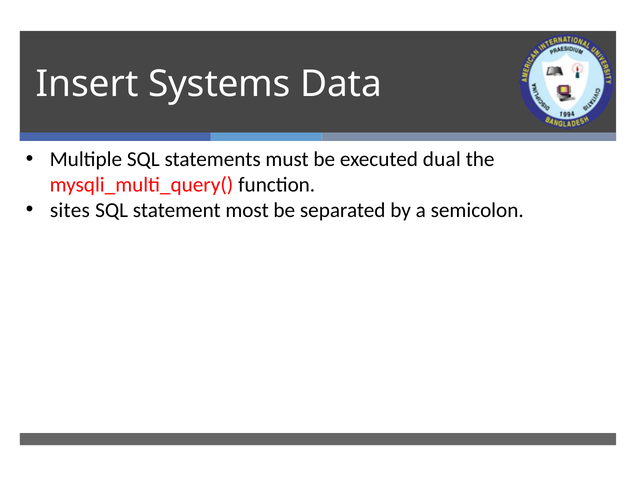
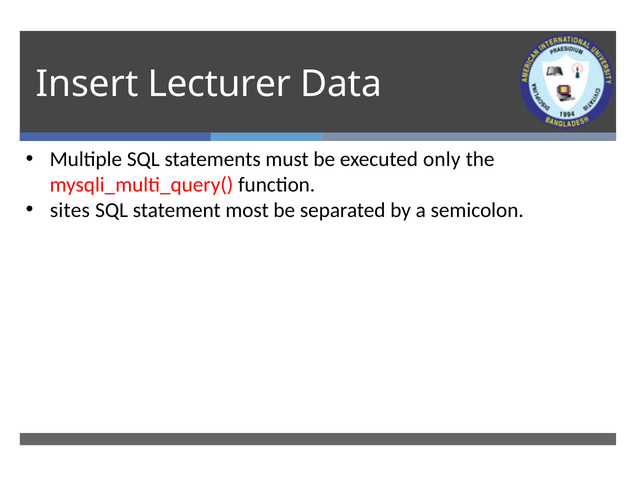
Systems: Systems -> Lecturer (219, 84)
dual: dual -> only (442, 159)
